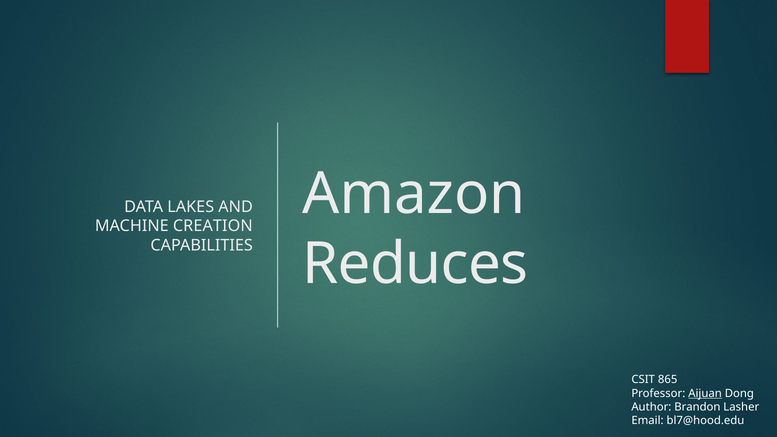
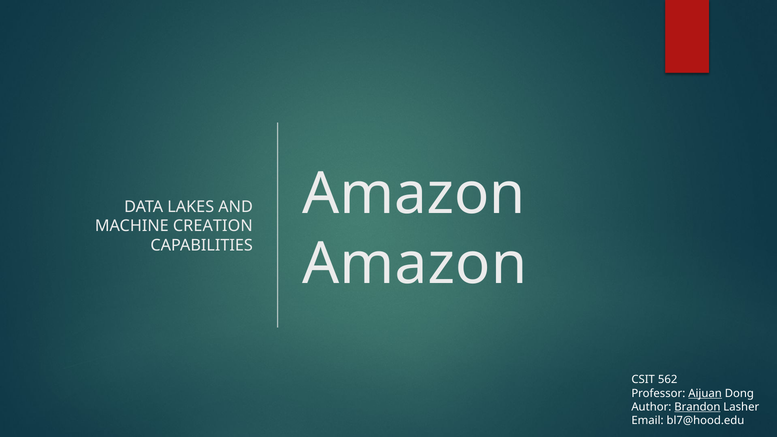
Reduces: Reduces -> Amazon (415, 264)
865: 865 -> 562 (668, 380)
Brandon underline: none -> present (697, 407)
